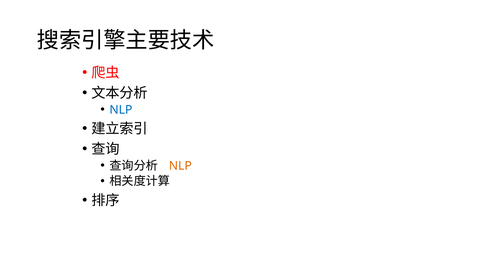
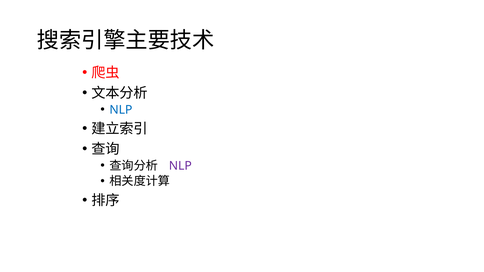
NLP colour: orange -> purple (180, 166)
